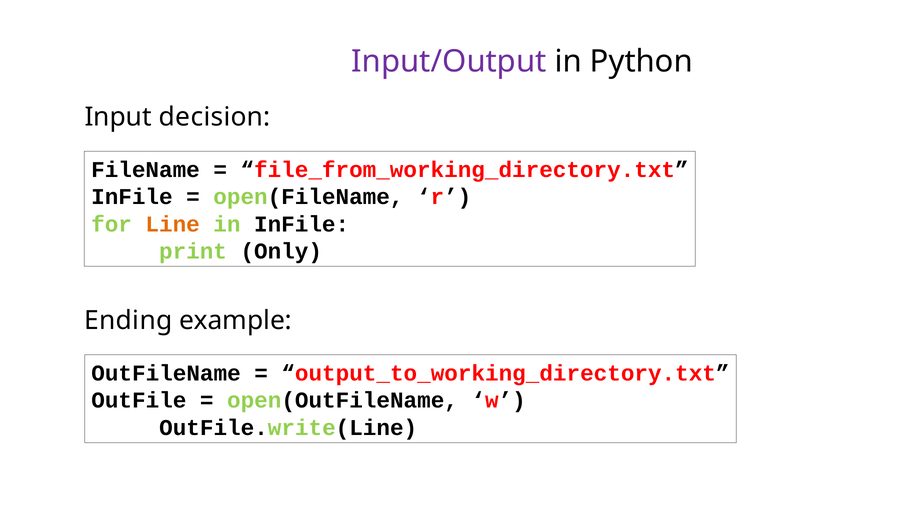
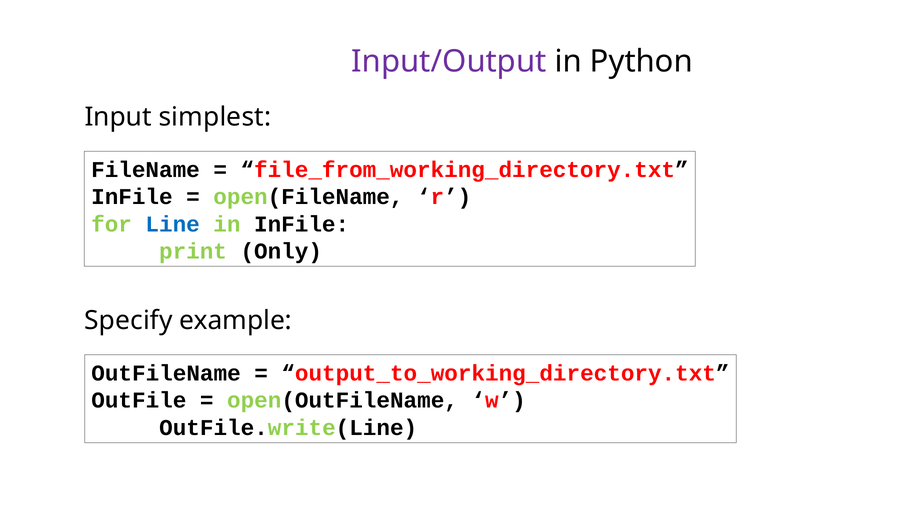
decision: decision -> simplest (215, 117)
Line colour: orange -> blue (173, 224)
Ending: Ending -> Specify (128, 321)
